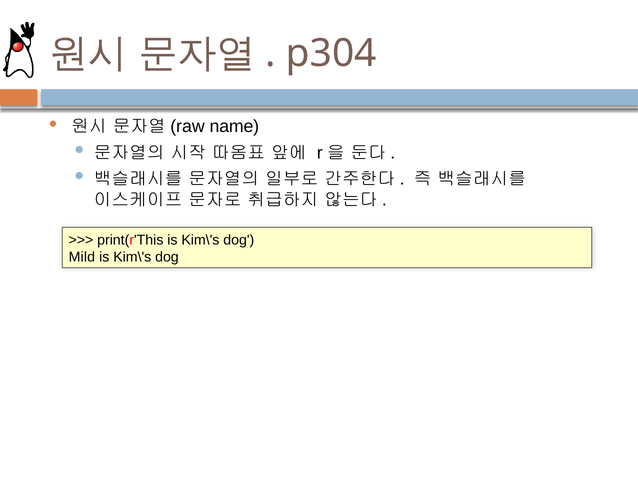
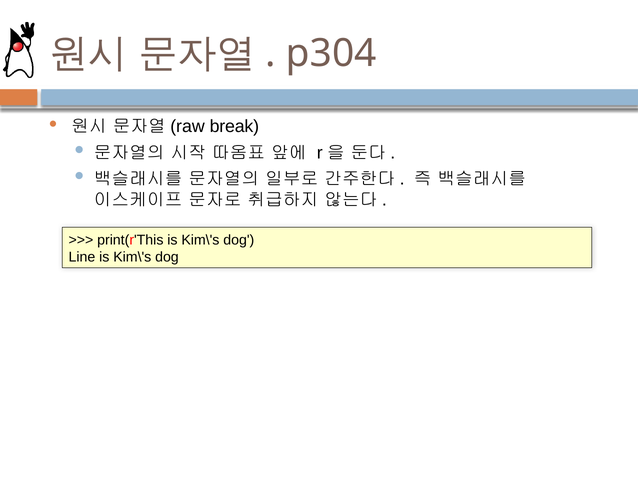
name: name -> break (234, 127)
Mild: Mild -> Line (82, 257)
